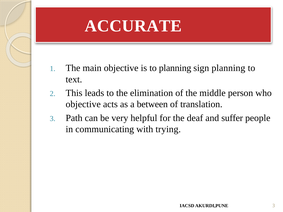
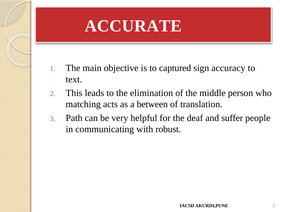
to planning: planning -> captured (175, 68)
sign planning: planning -> accuracy (228, 68)
objective: objective -> matching (83, 104)
trying: trying -> robust (168, 129)
